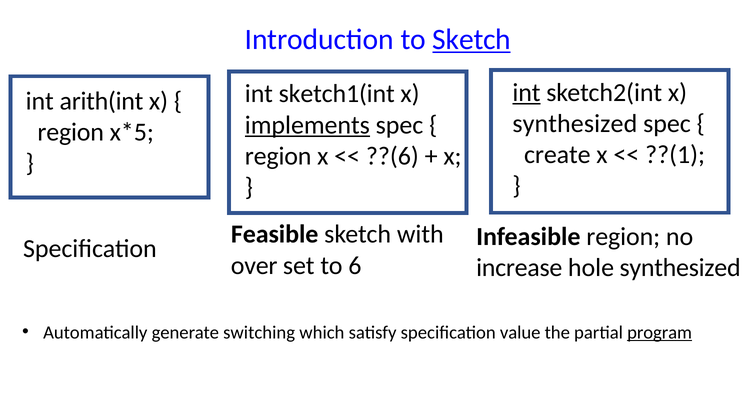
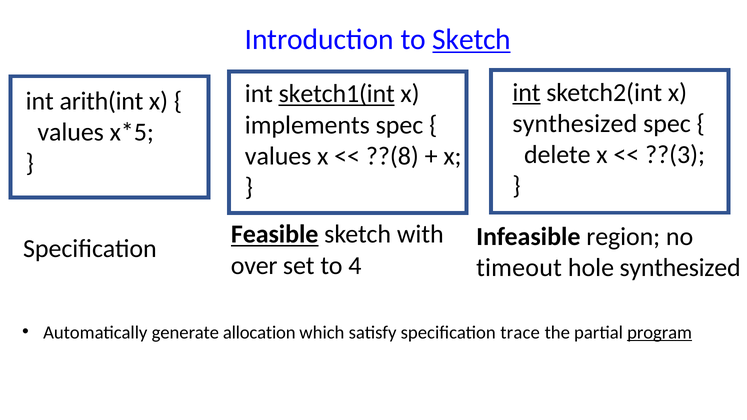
sketch1(int underline: none -> present (337, 94)
implements underline: present -> none (307, 125)
region: region -> values (71, 132)
create: create -> delete (557, 155)
??(1: ??(1 -> ??(3 (675, 155)
region: region -> values (278, 156)
??(6: ??(6 -> ??(8 (392, 156)
Feasible underline: none -> present (275, 234)
6: 6 -> 4 (355, 266)
increase: increase -> timeout (519, 268)
switching: switching -> allocation (259, 332)
value: value -> trace (520, 332)
